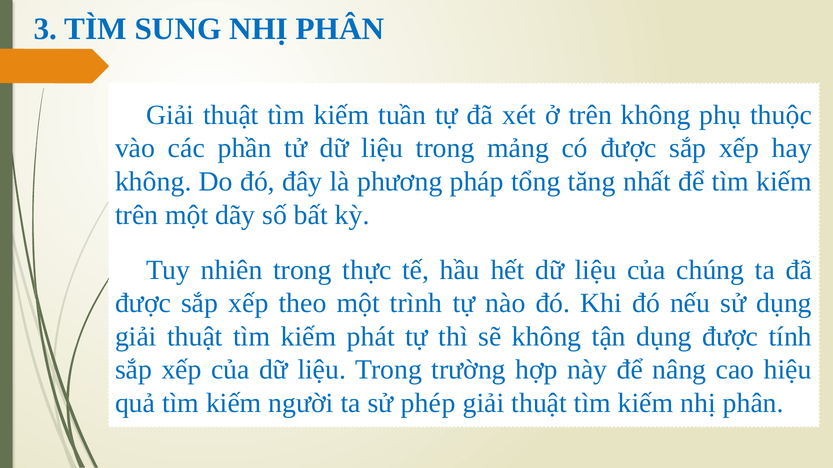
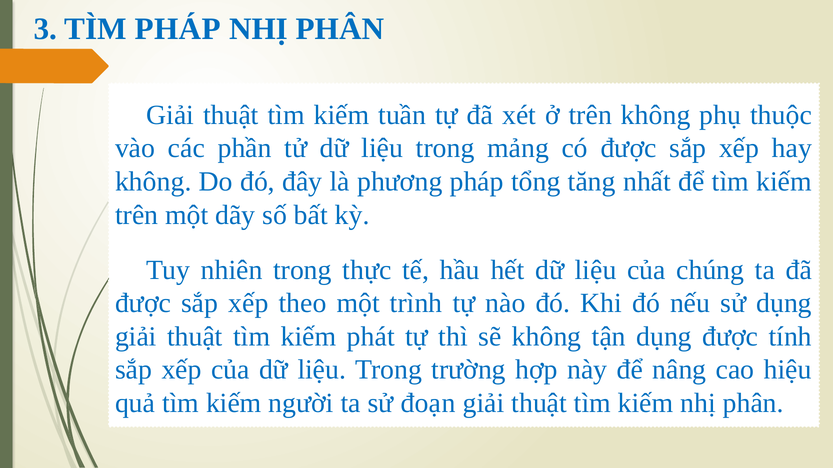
TÌM SUNG: SUNG -> PHÁP (178, 29)
phép: phép -> đoạn (428, 404)
